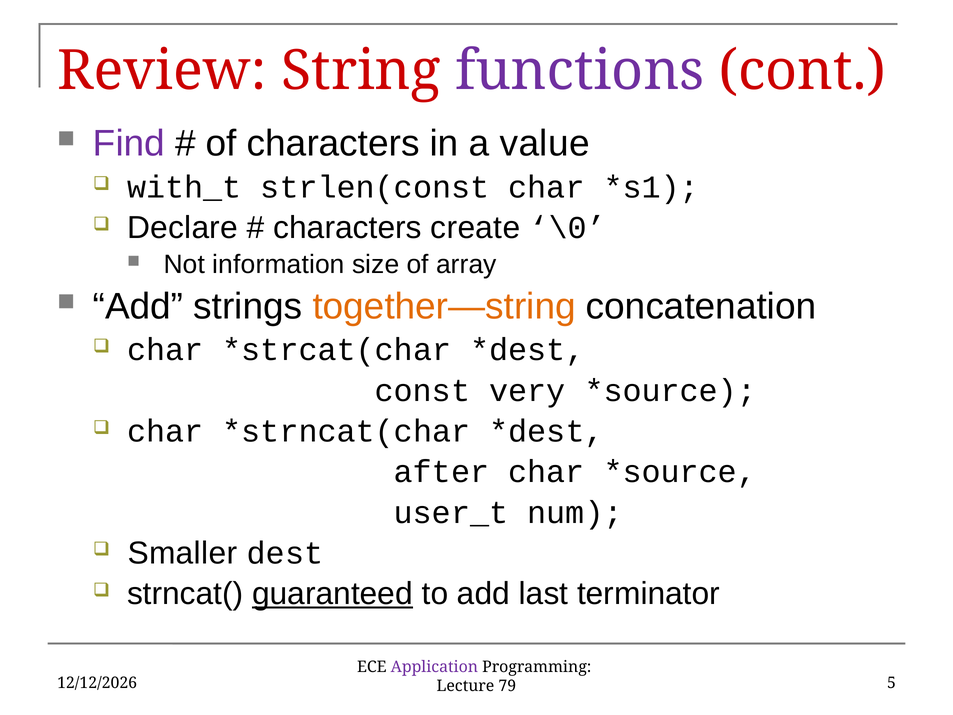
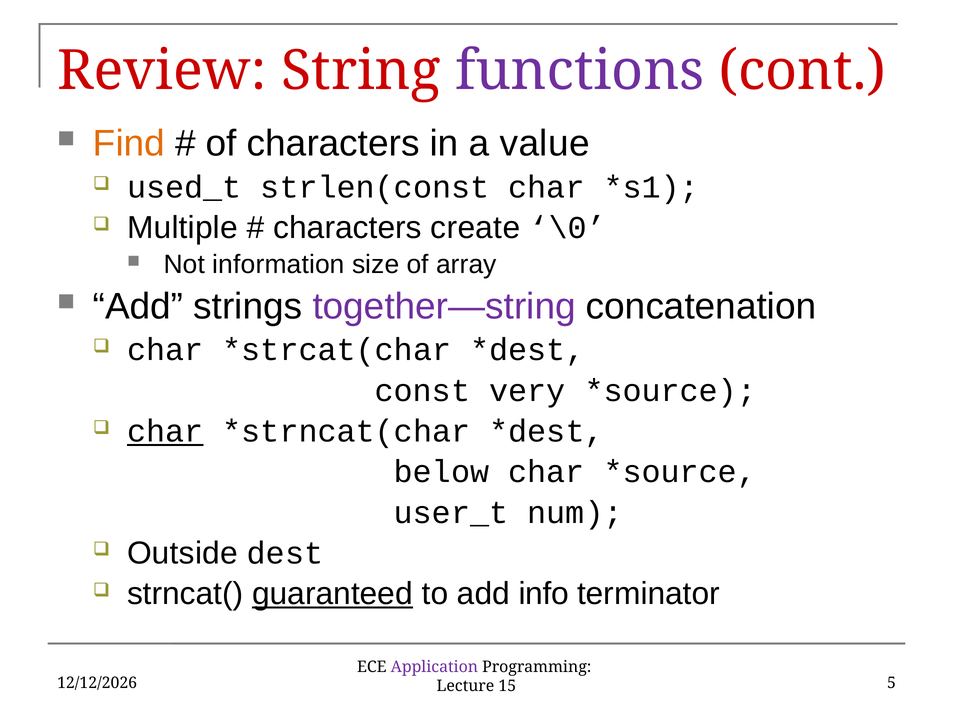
Find colour: purple -> orange (129, 144)
with_t: with_t -> used_t (184, 187)
Declare: Declare -> Multiple (182, 228)
together—string colour: orange -> purple (444, 306)
char underline: none -> present (165, 431)
after: after -> below (442, 472)
Smaller: Smaller -> Outside (182, 553)
last: last -> info (544, 594)
79: 79 -> 15 (507, 686)
